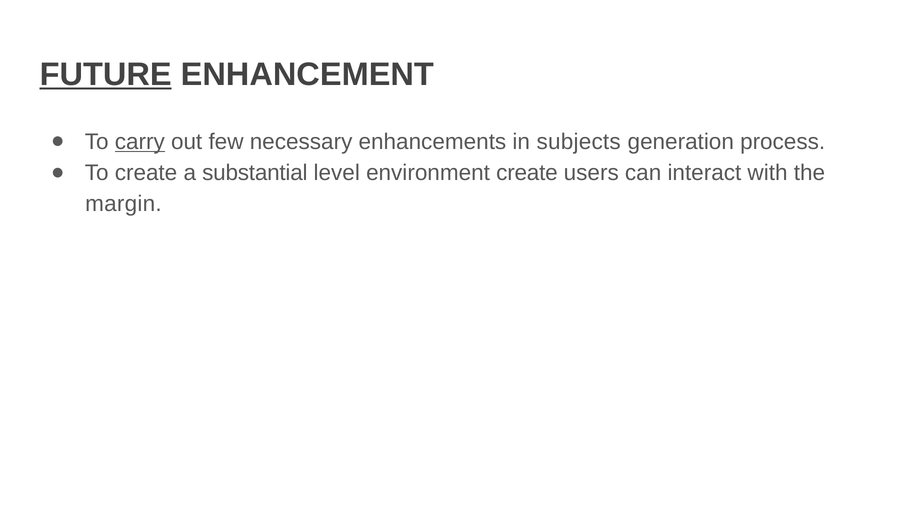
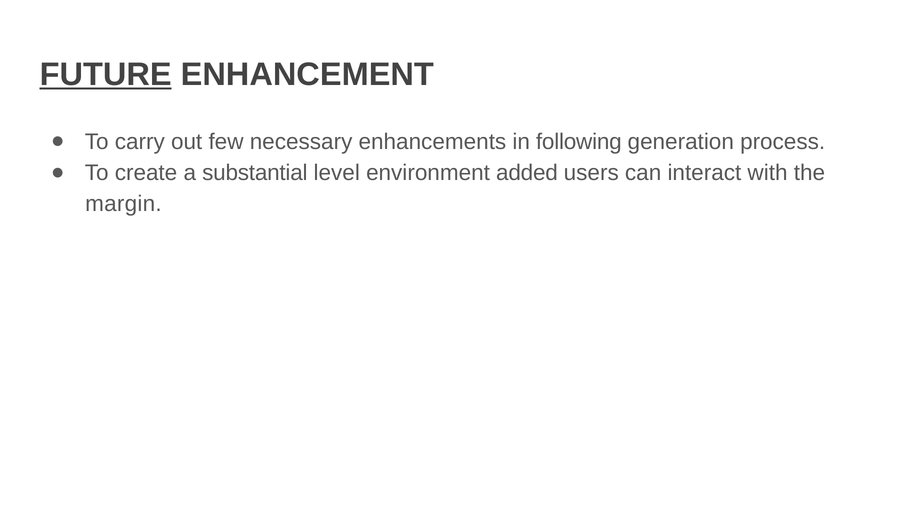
carry underline: present -> none (140, 142)
subjects: subjects -> following (579, 142)
environment create: create -> added (527, 173)
